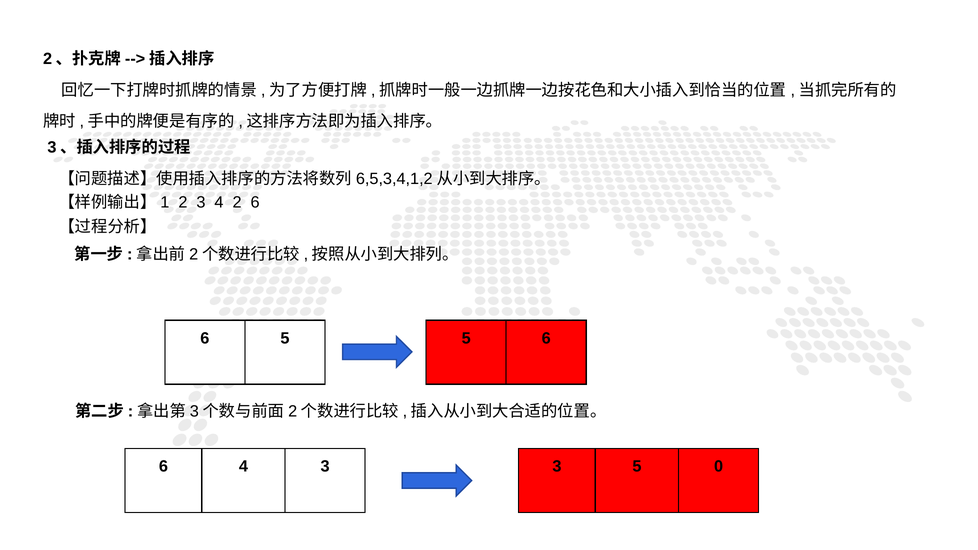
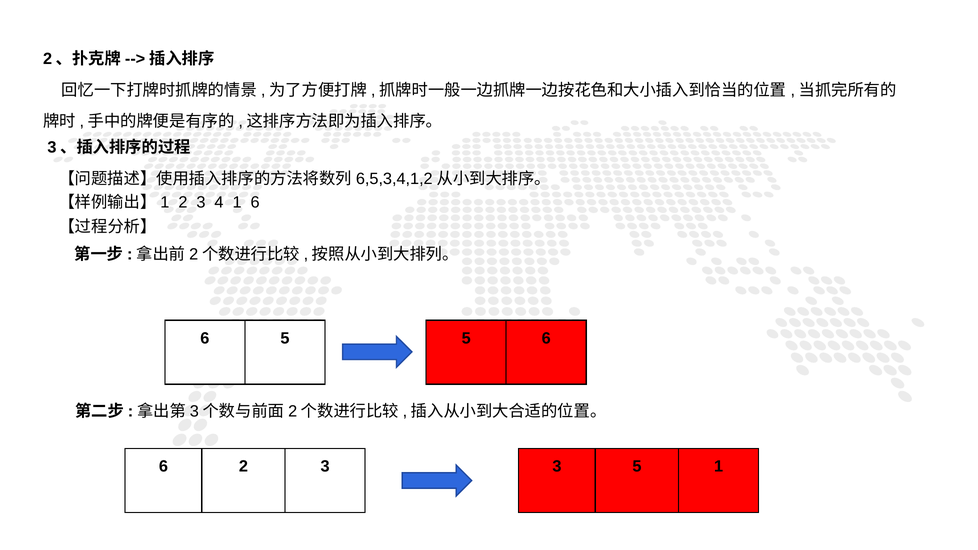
4 2: 2 -> 1 (237, 202)
6 4: 4 -> 2 (243, 467)
5 0: 0 -> 1 (719, 467)
